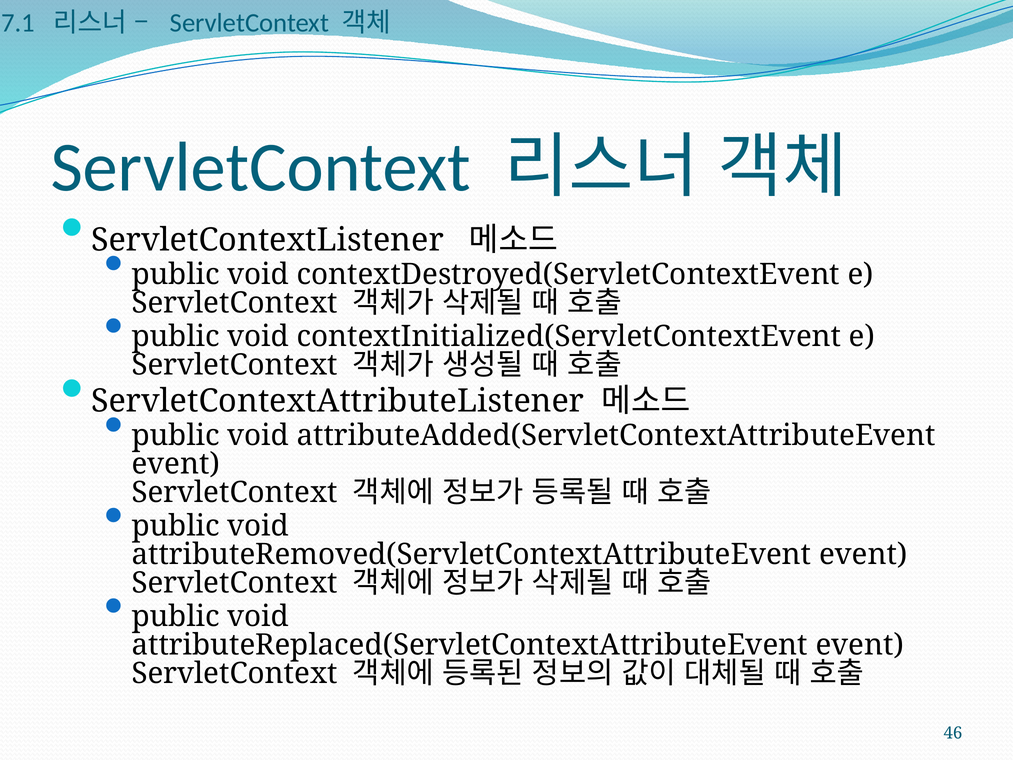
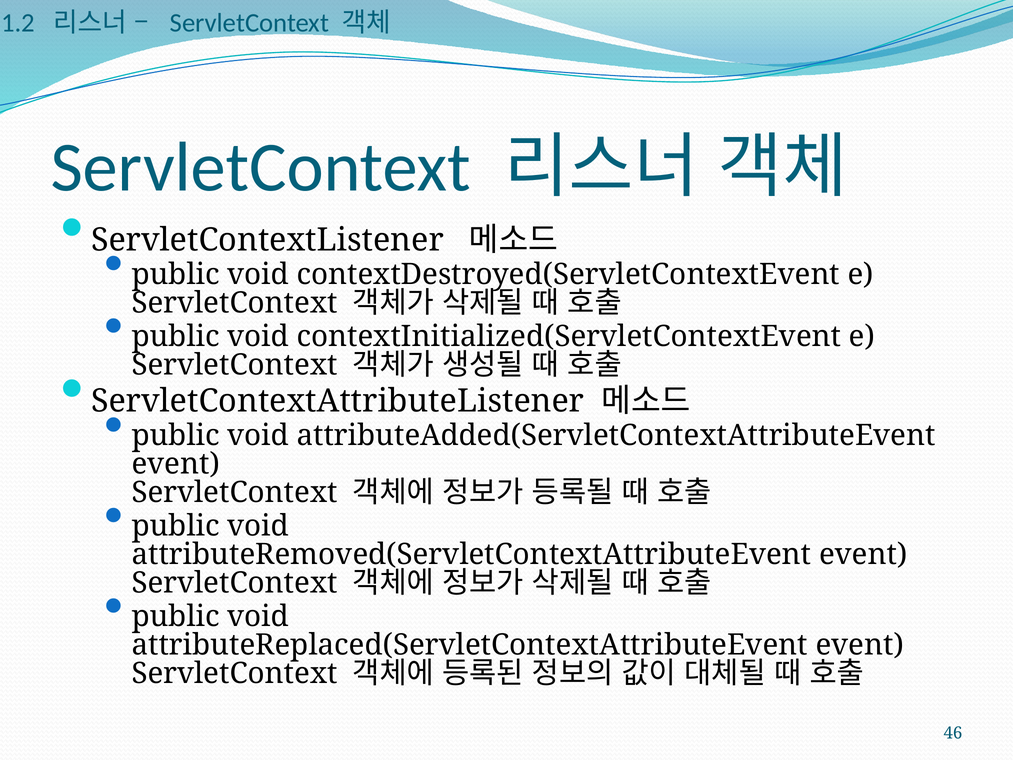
7.1: 7.1 -> 1.2 (18, 23)
